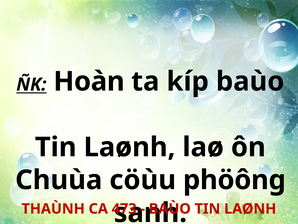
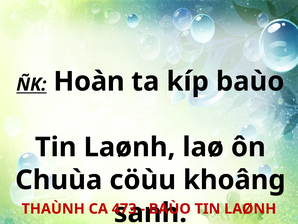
phöông: phöông -> khoâng (234, 180)
